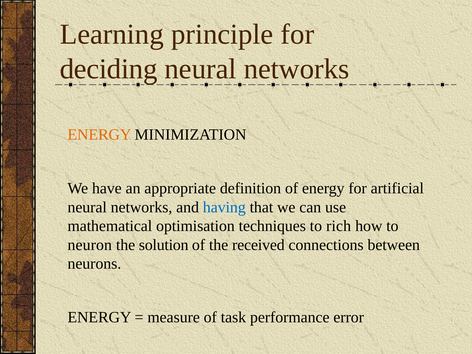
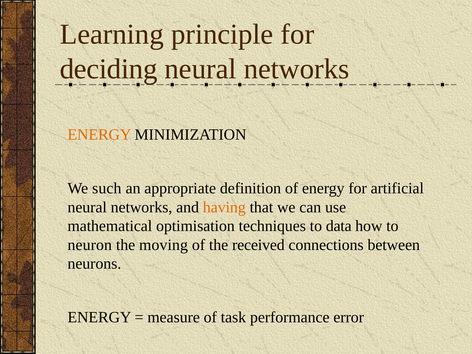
have: have -> such (107, 188)
having colour: blue -> orange (224, 207)
rich: rich -> data (339, 226)
solution: solution -> moving (164, 245)
